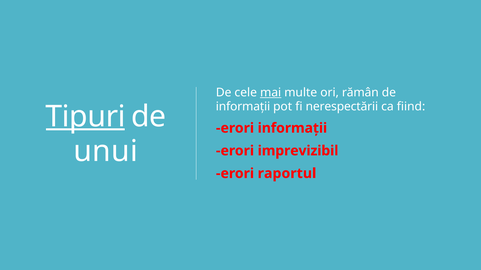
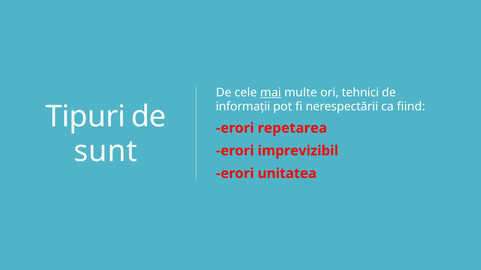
rămân: rămân -> tehnici (360, 93)
Tipuri underline: present -> none (85, 117)
erori informații: informații -> repetarea (292, 128)
unui: unui -> sunt (106, 152)
raportul: raportul -> unitatea (287, 174)
